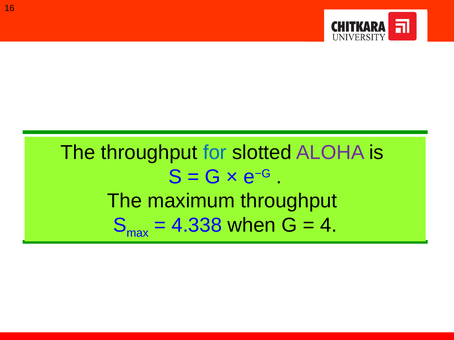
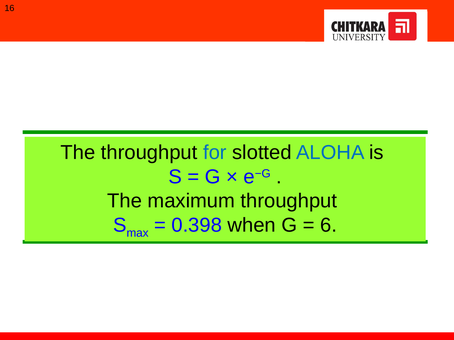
ALOHA colour: purple -> blue (330, 153)
4.338: 4.338 -> 0.398 (197, 225)
4: 4 -> 6 (329, 225)
